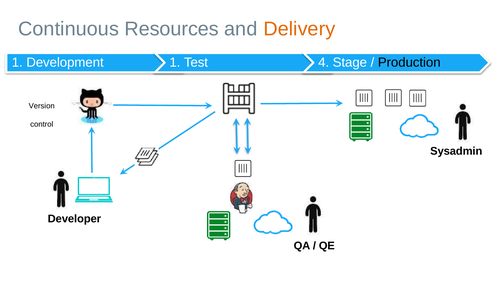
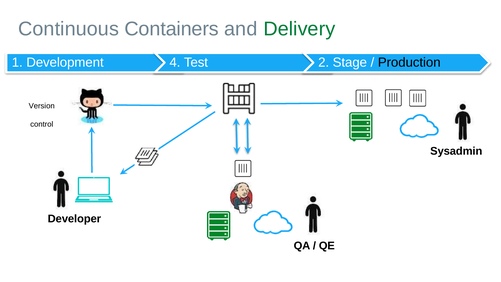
Resources: Resources -> Containers (172, 29)
Delivery colour: orange -> green (299, 29)
Development 1: 1 -> 4 (175, 62)
4: 4 -> 2 (324, 62)
